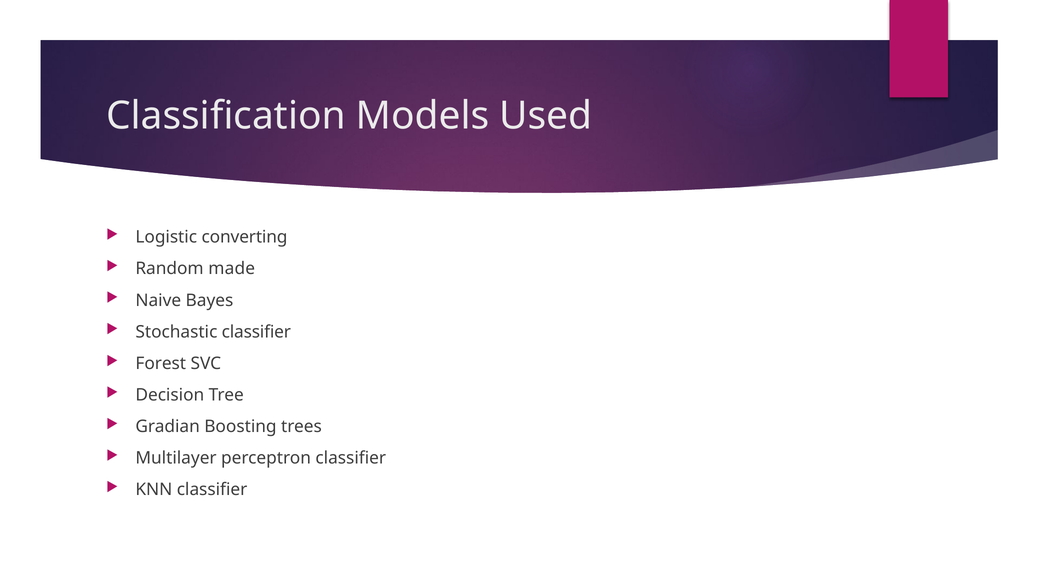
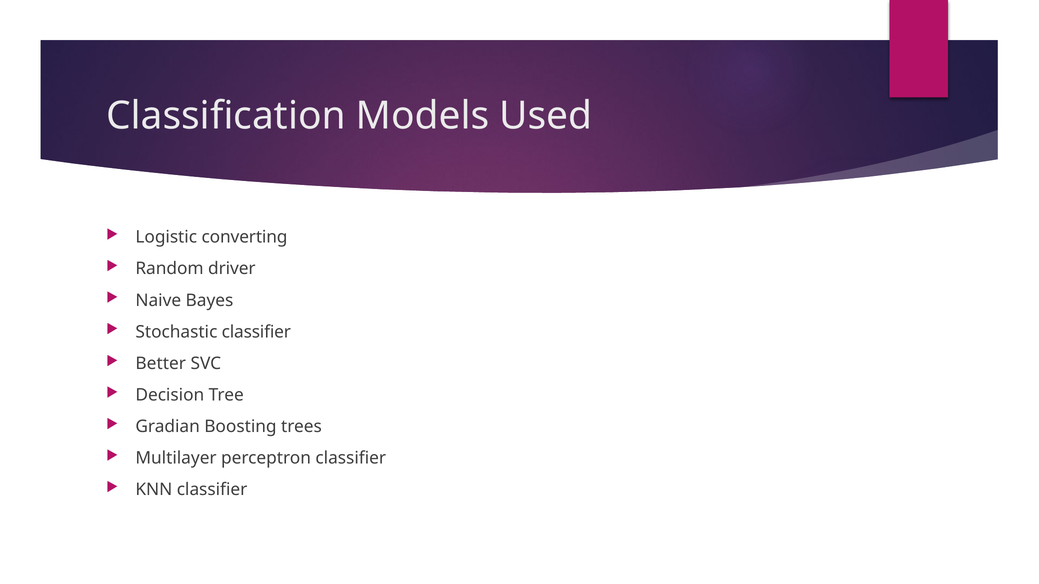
made: made -> driver (232, 269)
Forest: Forest -> Better (161, 364)
